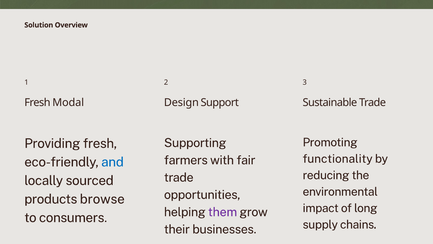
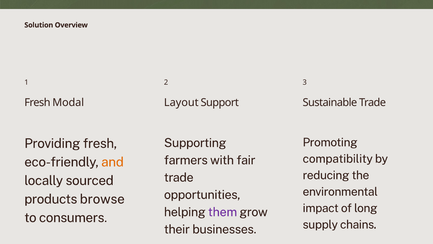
Design: Design -> Layout (181, 102)
functionality: functionality -> compatibility (338, 159)
and colour: blue -> orange (112, 162)
